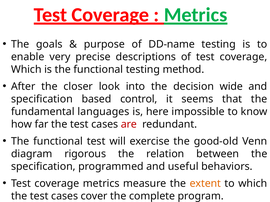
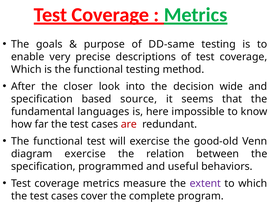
DD-name: DD-name -> DD-same (172, 44)
control: control -> source (139, 99)
diagram rigorous: rigorous -> exercise (85, 154)
extent colour: orange -> purple (205, 184)
